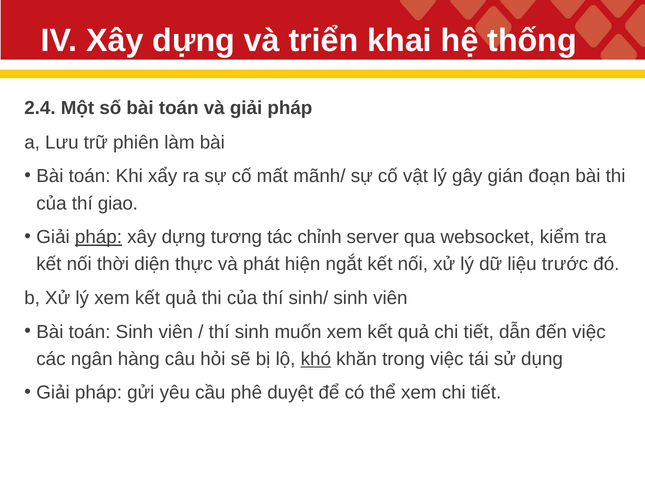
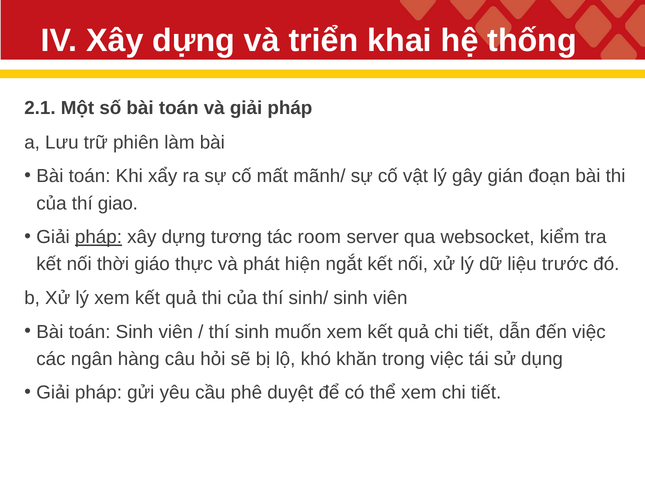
2.4: 2.4 -> 2.1 (40, 108)
chỉnh: chỉnh -> room (319, 237)
diện: diện -> giáo (152, 264)
khó underline: present -> none (316, 359)
